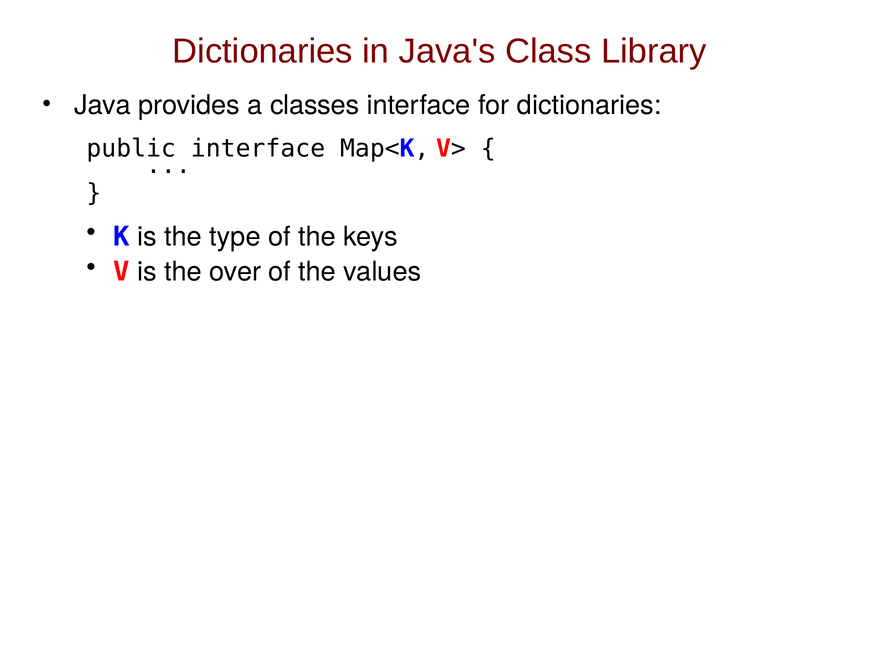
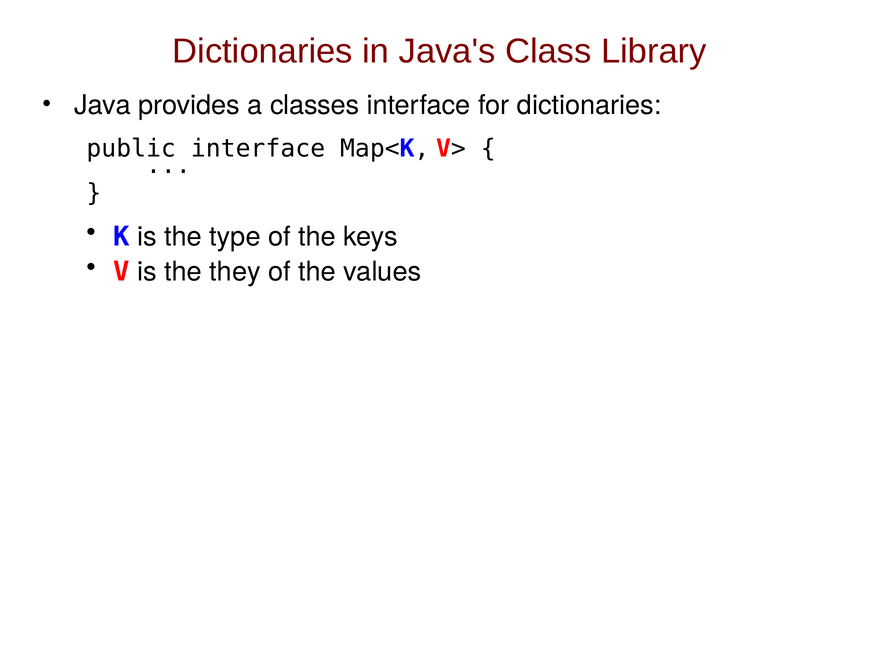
over: over -> they (235, 272)
